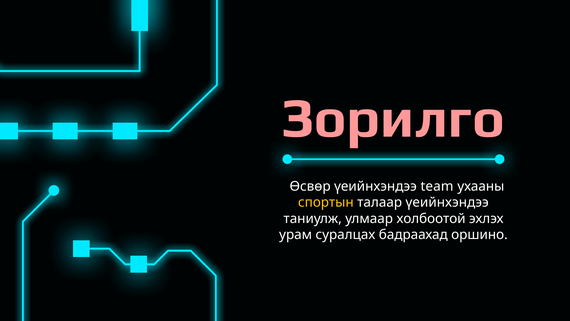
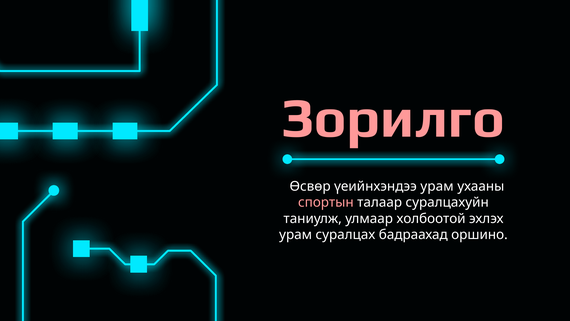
үеийнхэндээ team: team -> урам (437, 186)
спортын colour: yellow -> pink (326, 202)
талаар үеийнхэндээ: үеийнхэндээ -> суралцахуйн (447, 202)
